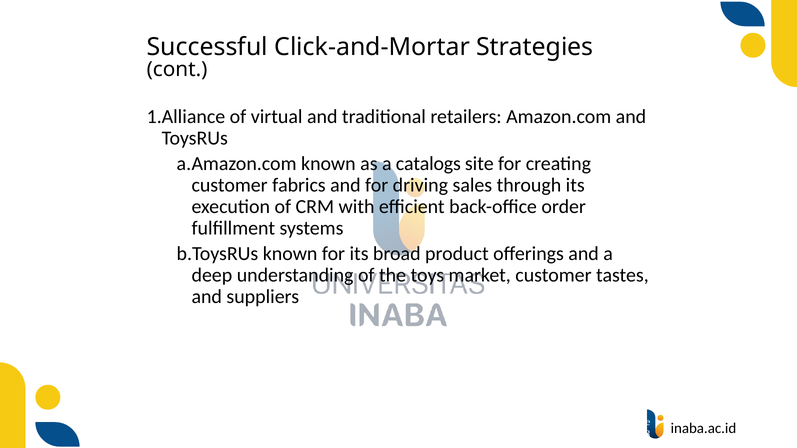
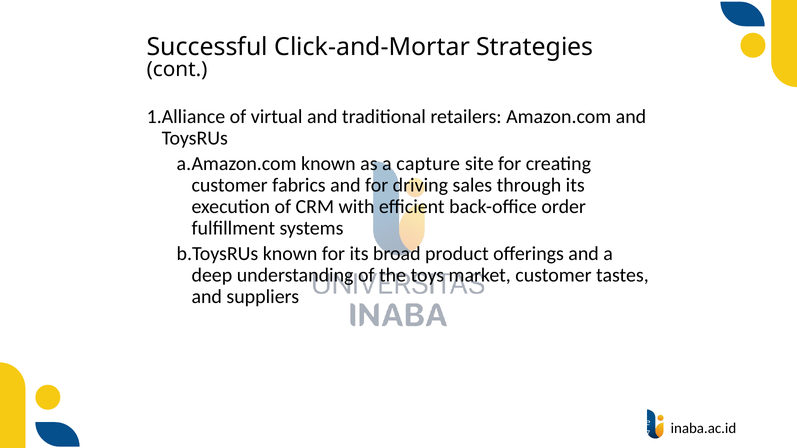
catalogs: catalogs -> capture (428, 164)
2023: 2023 -> 2027 (640, 434)
